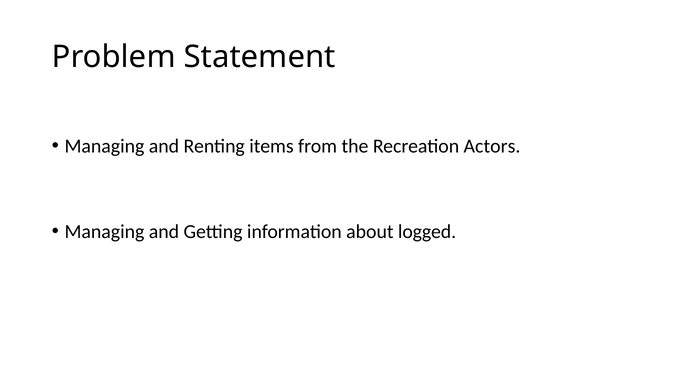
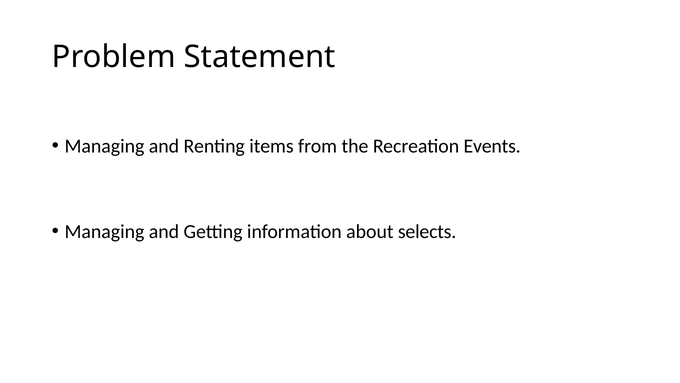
Actors: Actors -> Events (492, 146)
logged: logged -> selects (427, 231)
